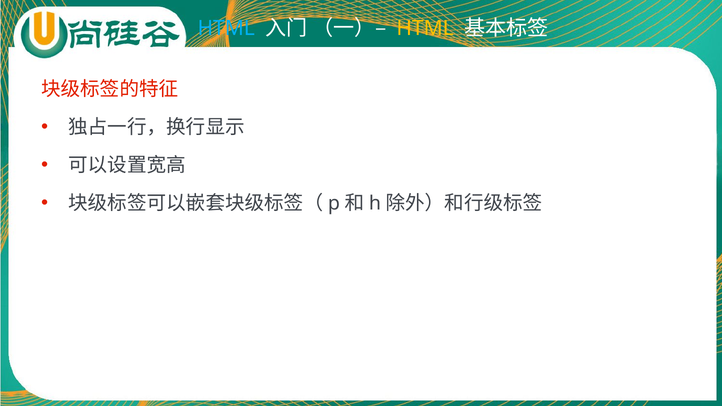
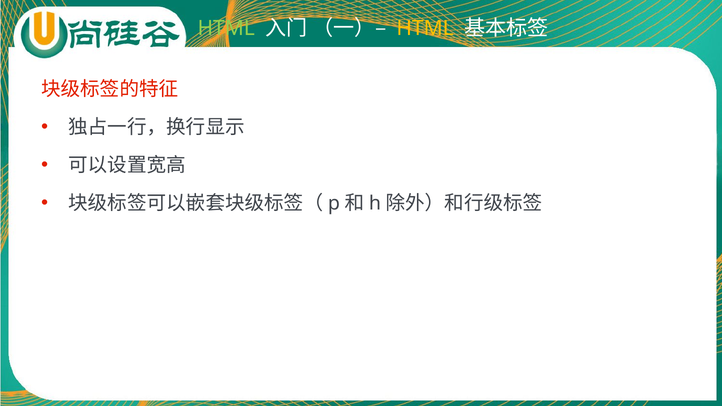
HTML colour: light blue -> light green (226, 29)
